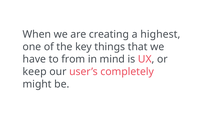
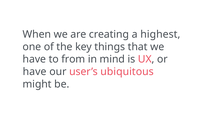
keep: keep -> have (35, 72)
completely: completely -> ubiquitous (127, 72)
